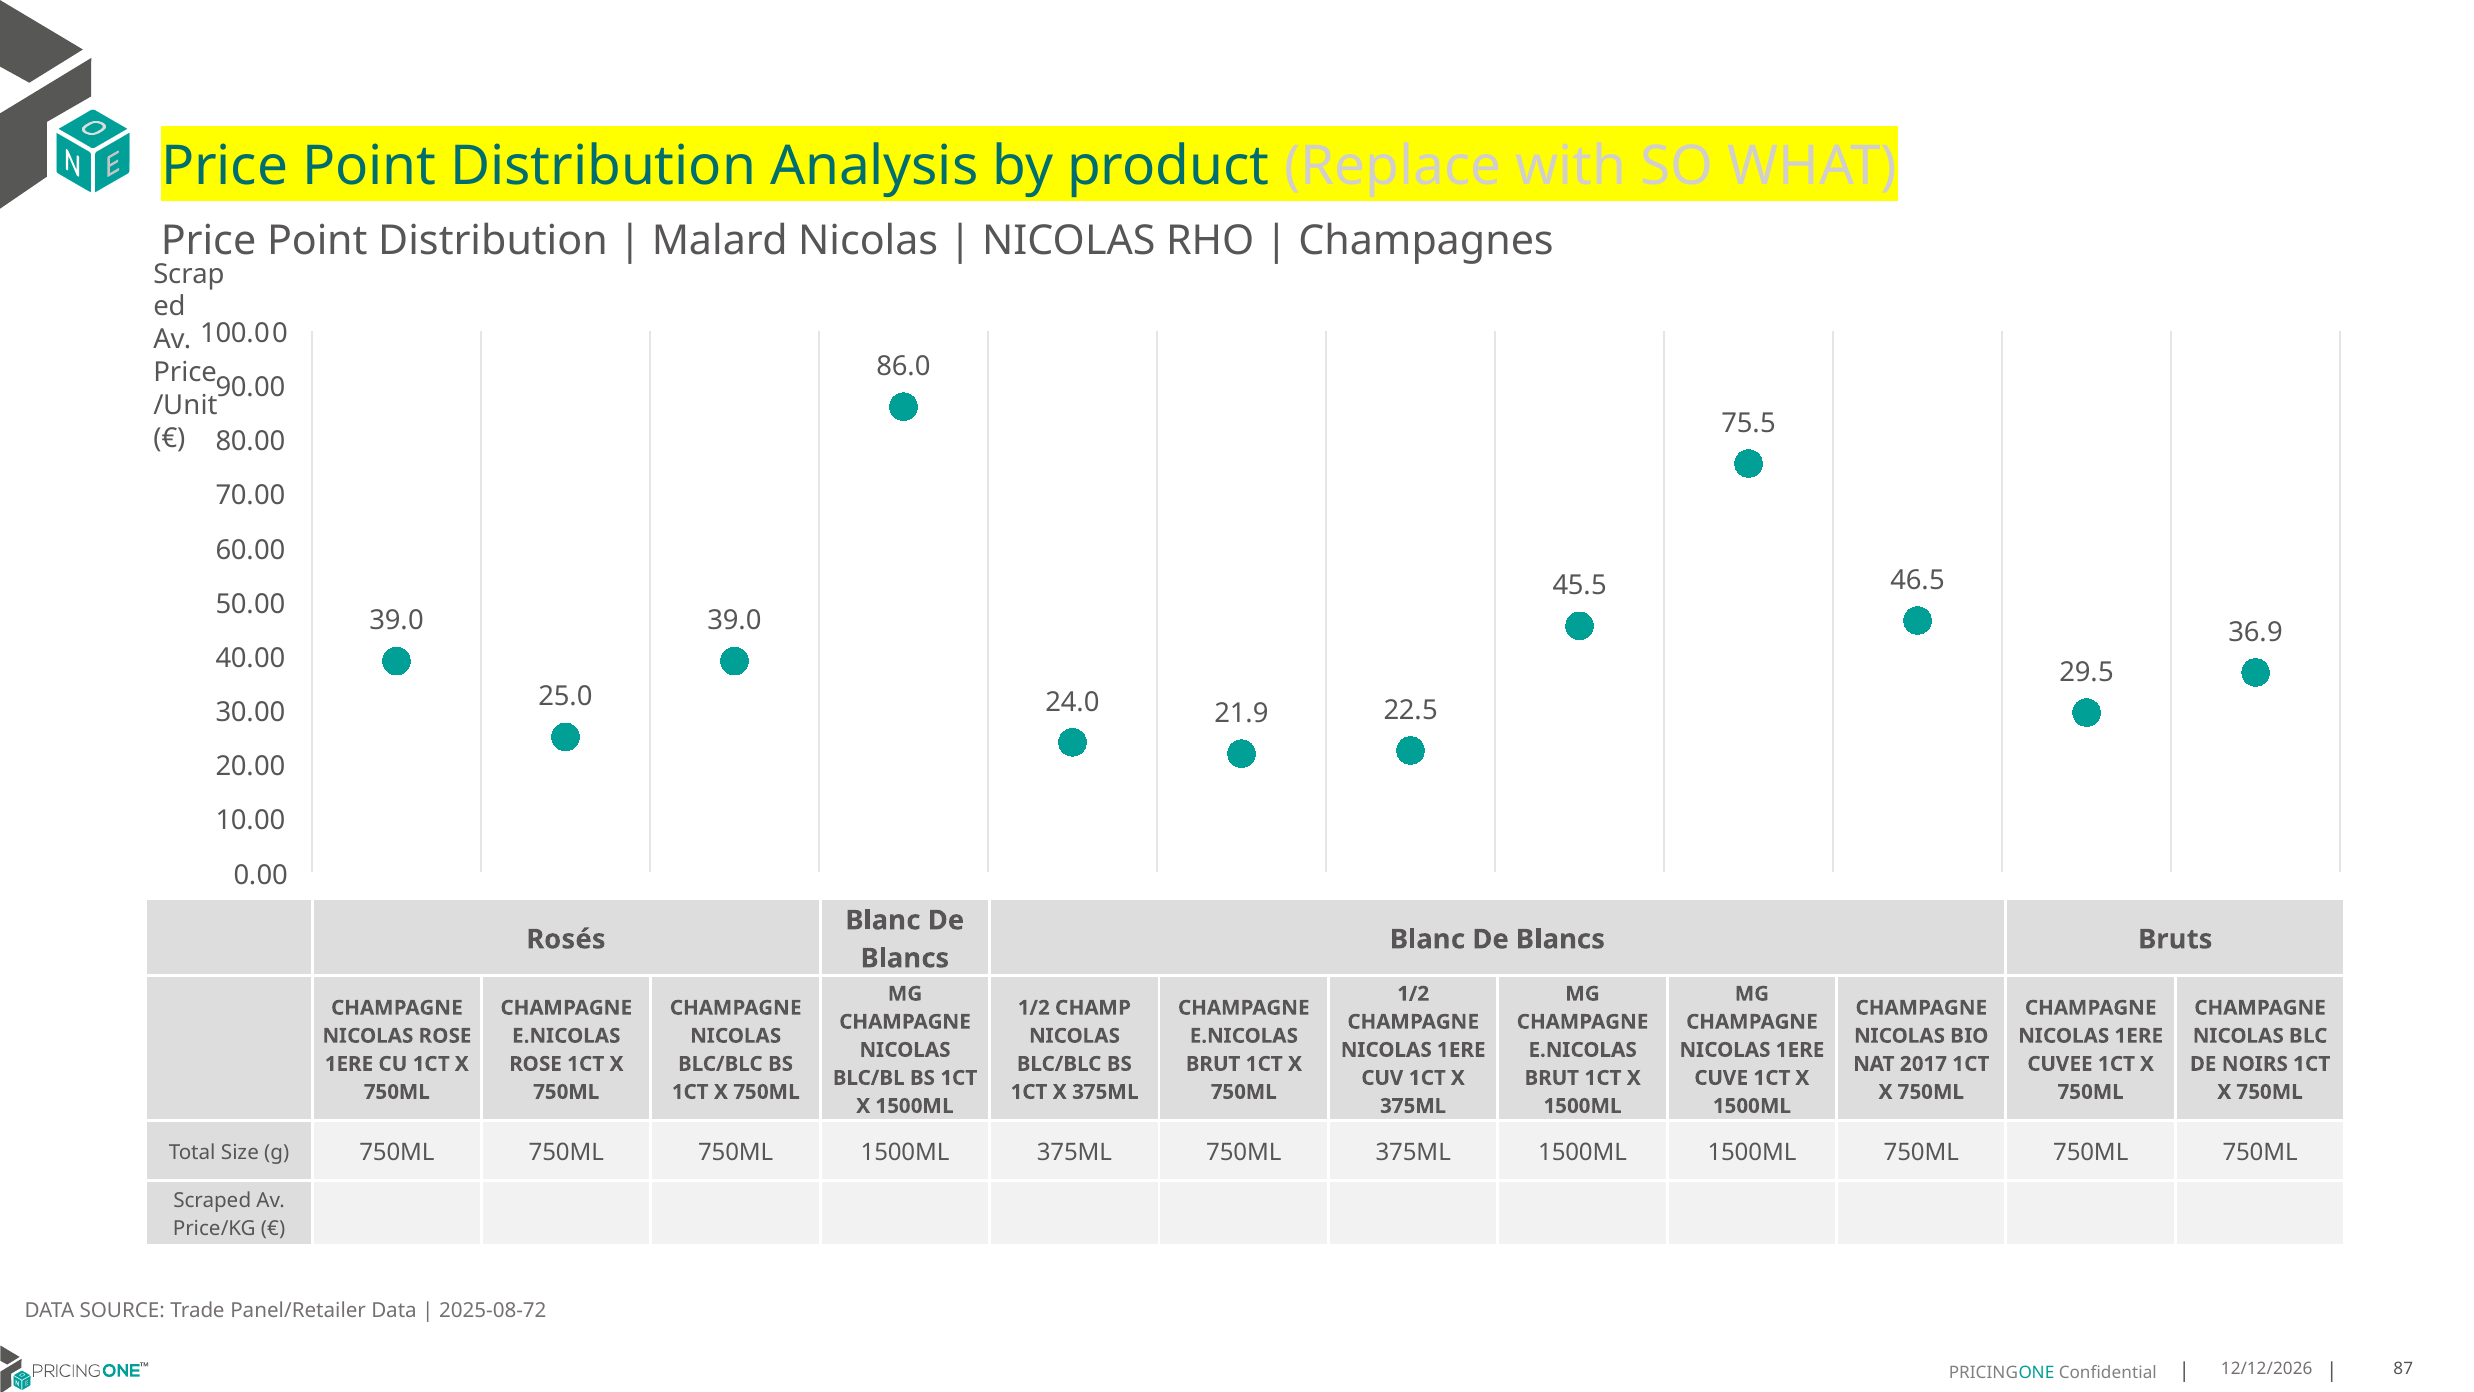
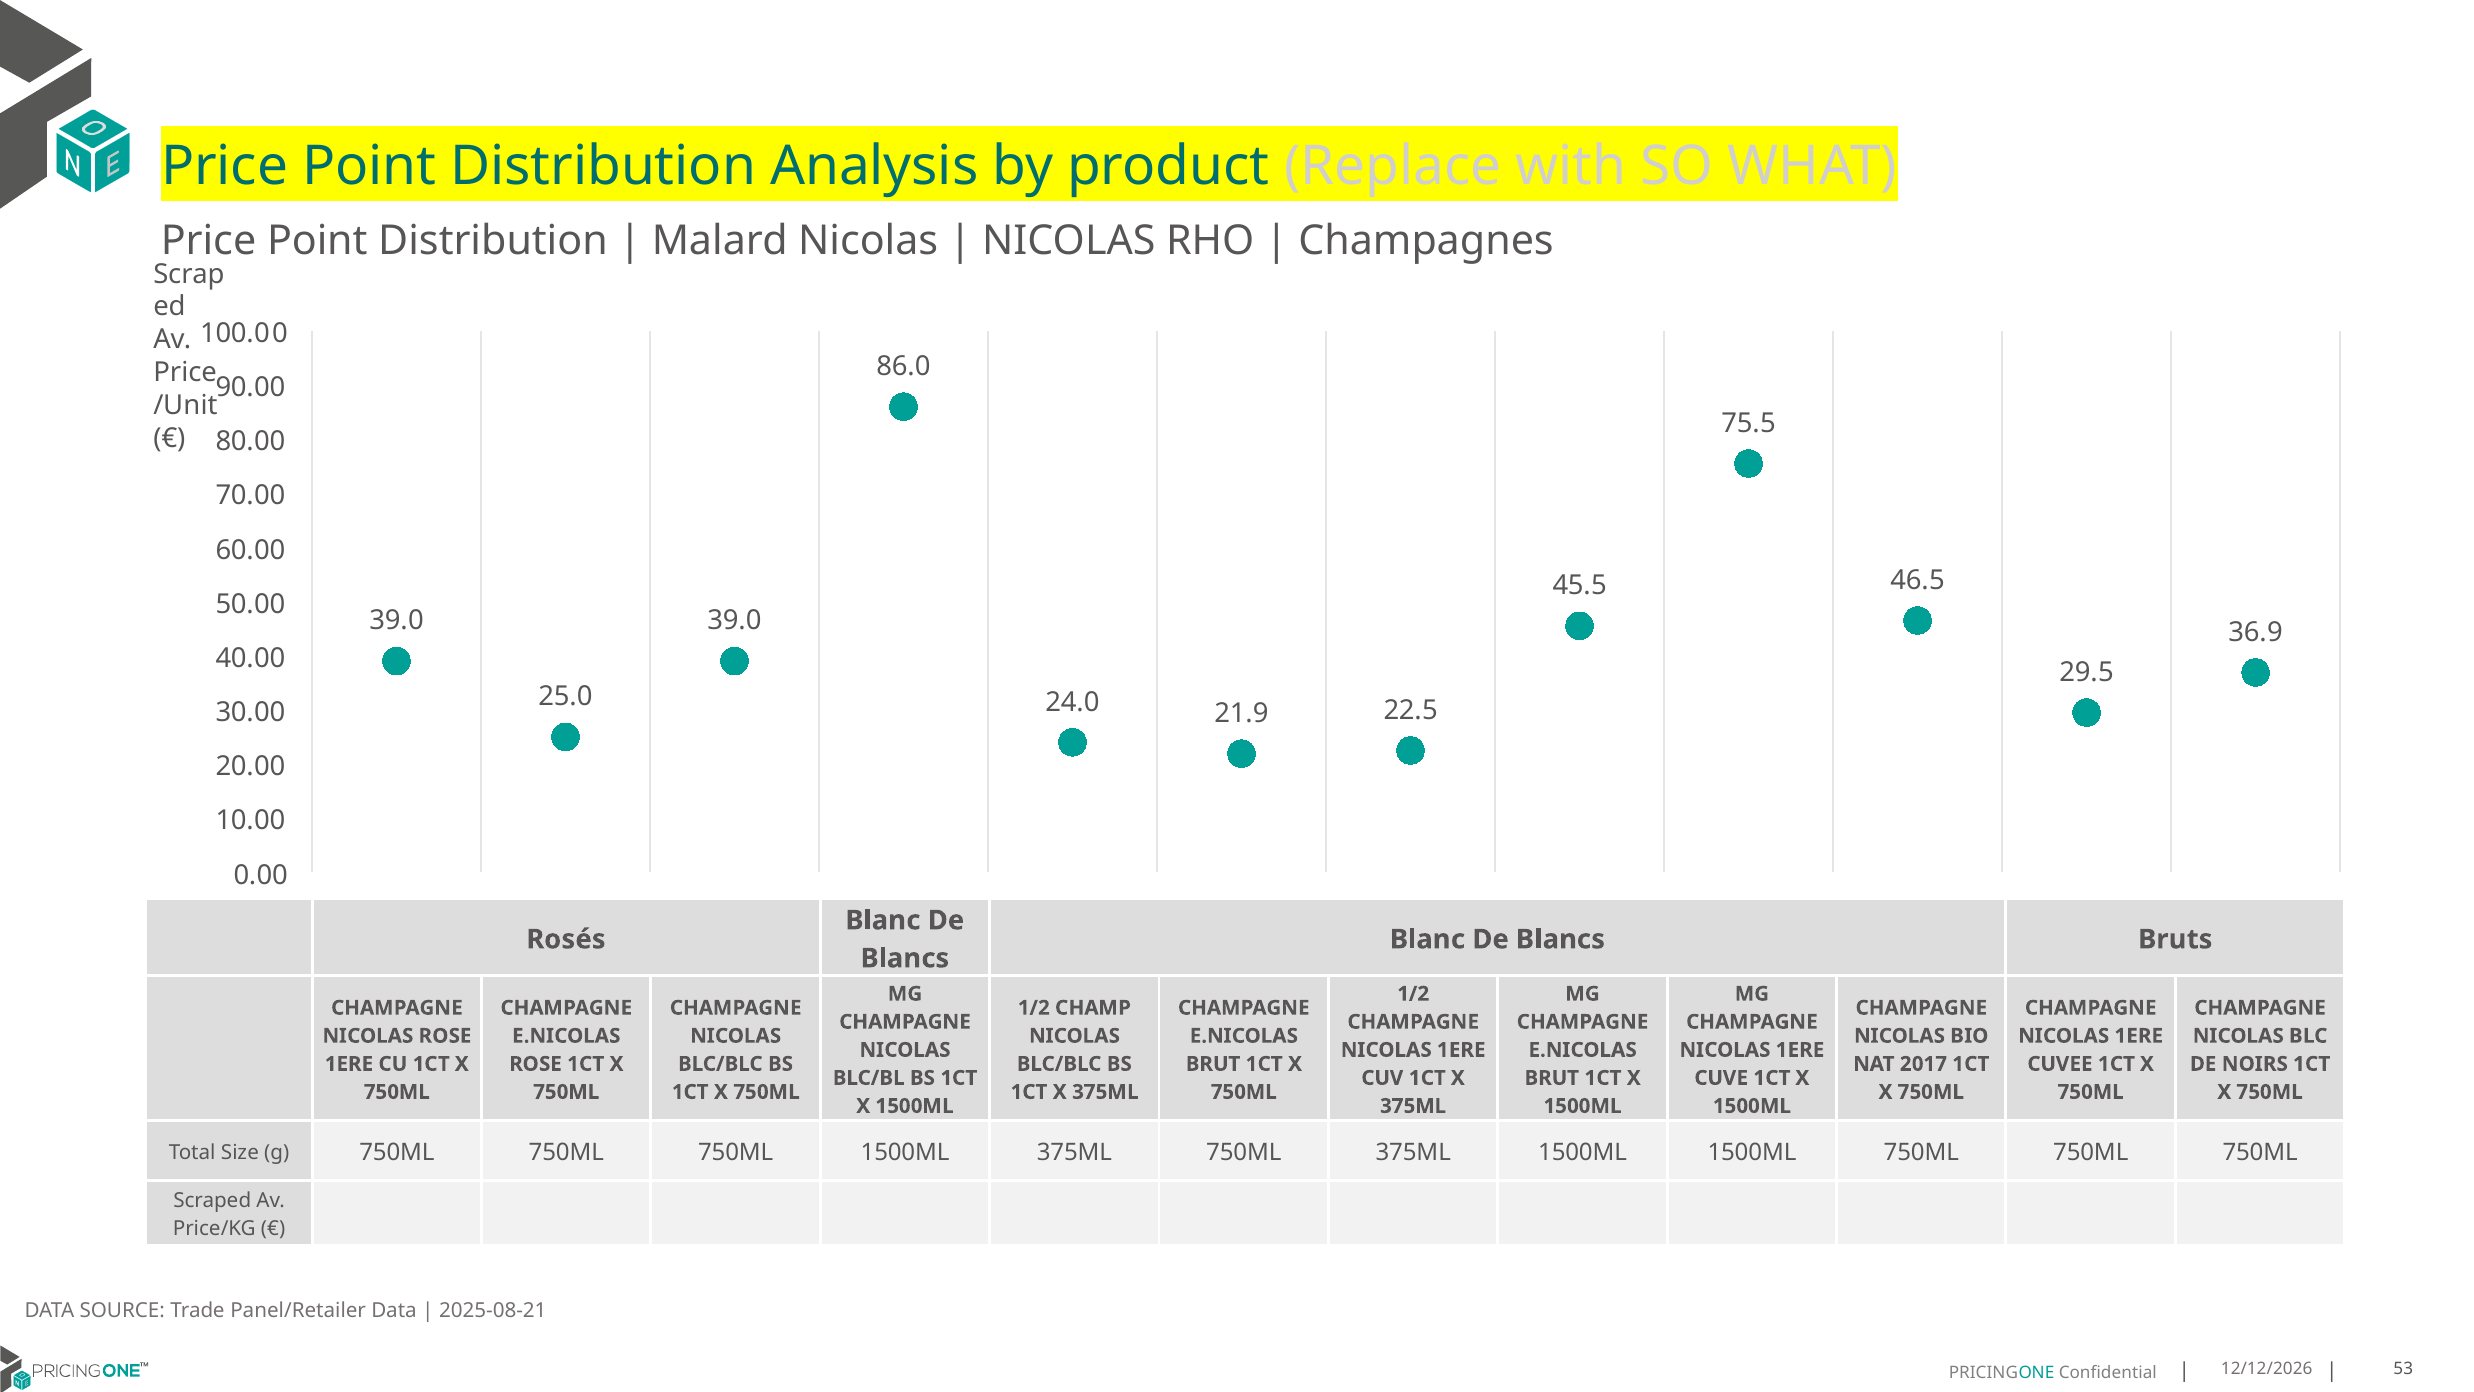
2025-08-72: 2025-08-72 -> 2025-08-21 (493, 1311)
87: 87 -> 53 (2403, 1368)
